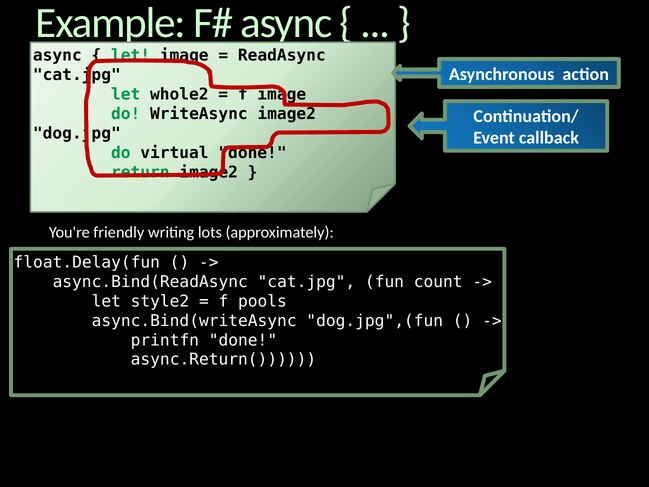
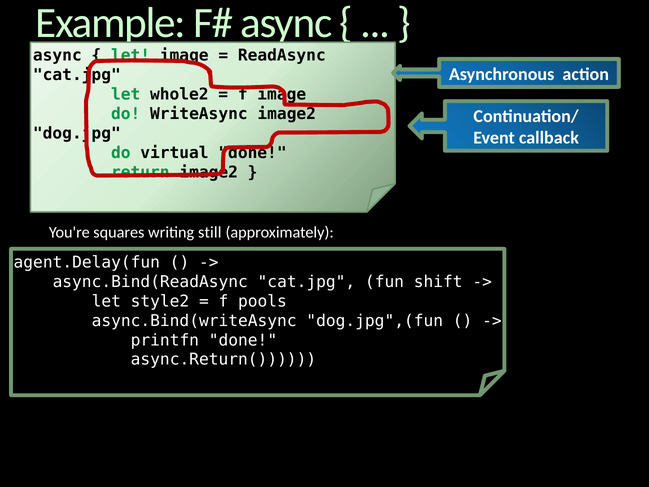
friendly: friendly -> squares (119, 232)
lots: lots -> still (210, 232)
float.Delay(fun: float.Delay(fun -> agent.Delay(fun (87, 262)
count: count -> shift (438, 282)
